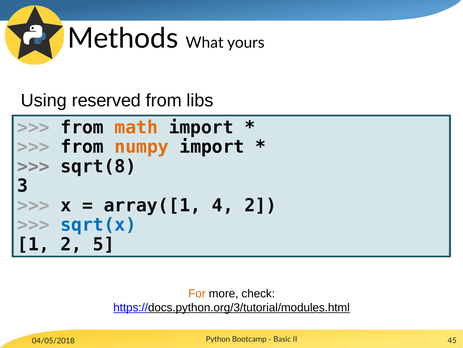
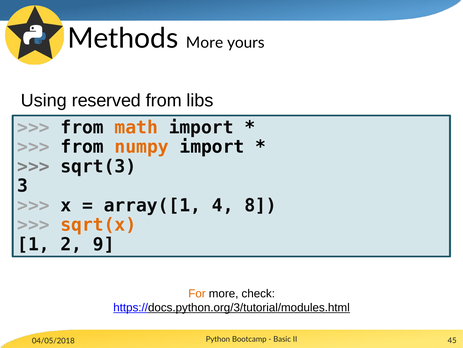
Methods What: What -> More (205, 43)
sqrt(8: sqrt(8 -> sqrt(3 (98, 166)
4 2: 2 -> 8 (261, 205)
sqrt(x colour: blue -> orange (98, 224)
5: 5 -> 9 (104, 244)
